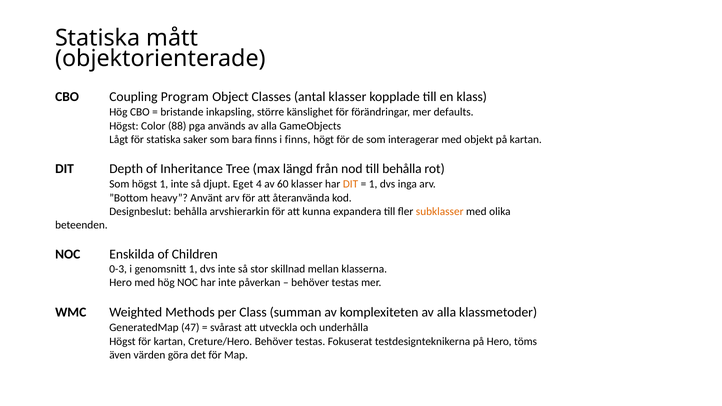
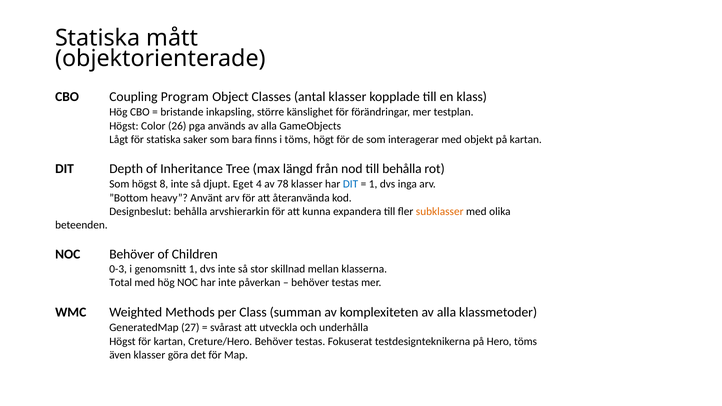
defaults: defaults -> testplan (454, 112)
88: 88 -> 26 (177, 126)
i finns: finns -> töms (298, 139)
högst 1: 1 -> 8 (164, 184)
60: 60 -> 78 (283, 184)
DIT colour: orange -> blue (351, 184)
NOC Enskilda: Enskilda -> Behöver (132, 255)
Hero: Hero -> Total (121, 283)
47: 47 -> 27 (190, 328)
även värden: värden -> klasser (149, 355)
